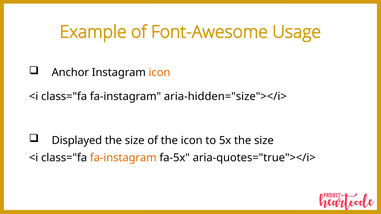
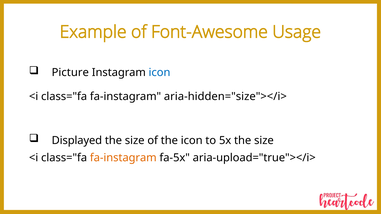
Anchor: Anchor -> Picture (70, 73)
icon colour: orange -> blue (159, 73)
aria-quotes="true"></i>: aria-quotes="true"></i> -> aria-upload="true"></i> (254, 158)
